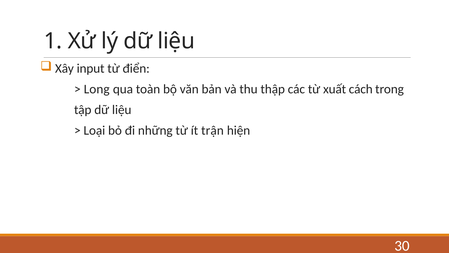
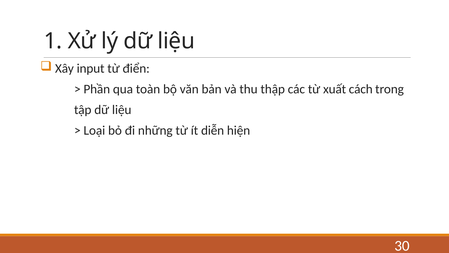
Long: Long -> Phần (97, 89)
trận: trận -> diễn (213, 130)
